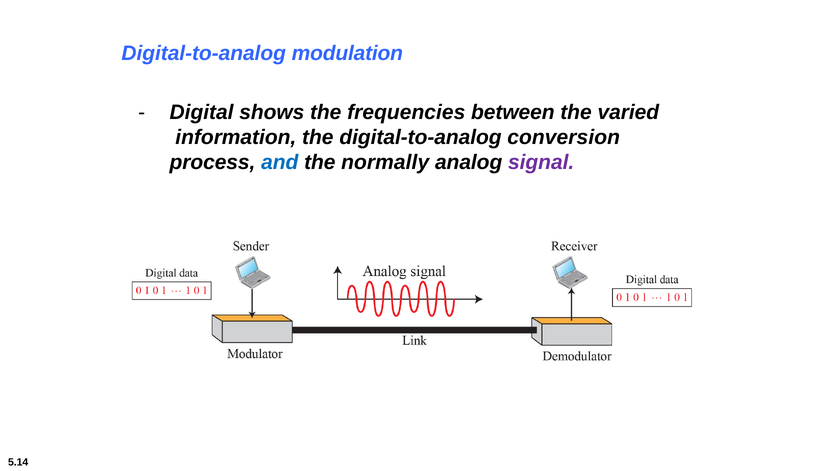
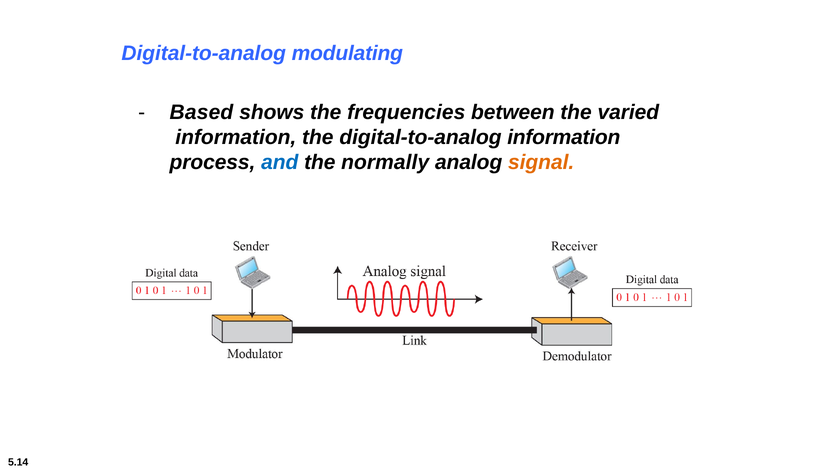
modulation: modulation -> modulating (347, 53)
Digital: Digital -> Based (201, 112)
digital-to-analog conversion: conversion -> information (564, 137)
signal colour: purple -> orange (541, 163)
